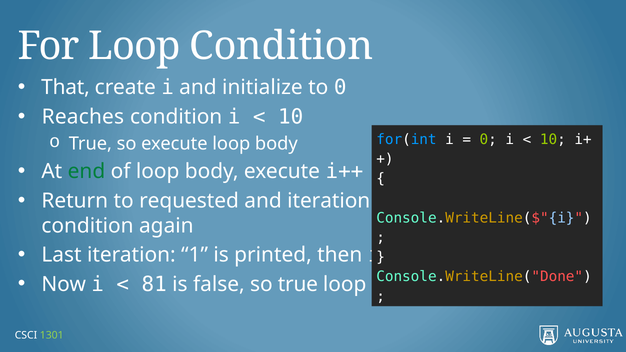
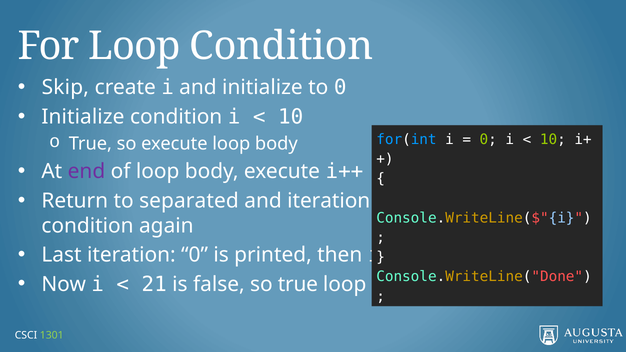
That: That -> Skip (65, 88)
Reaches: Reaches -> Initialize (83, 117)
end colour: green -> purple (86, 172)
requested: requested -> separated (189, 201)
iteration 1: 1 -> 0 (195, 255)
81: 81 -> 21 (154, 284)
